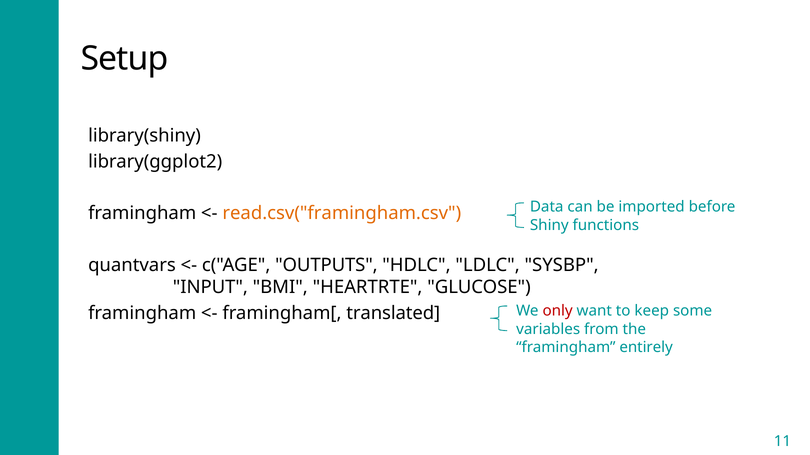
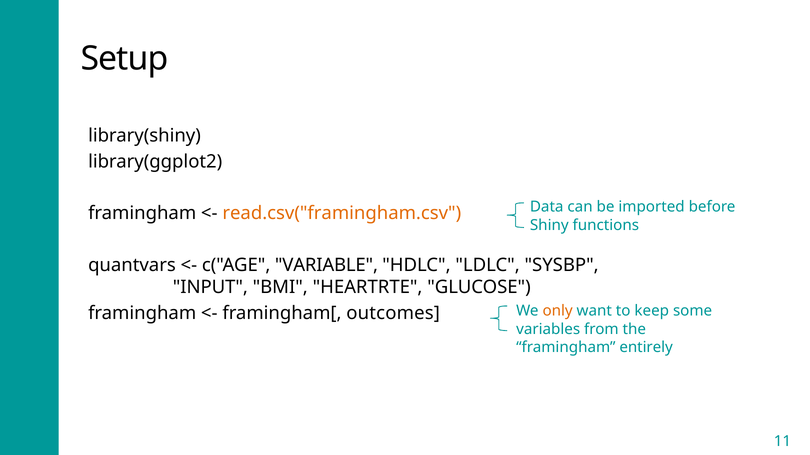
OUTPUTS: OUTPUTS -> VARIABLE (326, 266)
only colour: red -> orange (558, 311)
translated: translated -> outcomes (393, 314)
